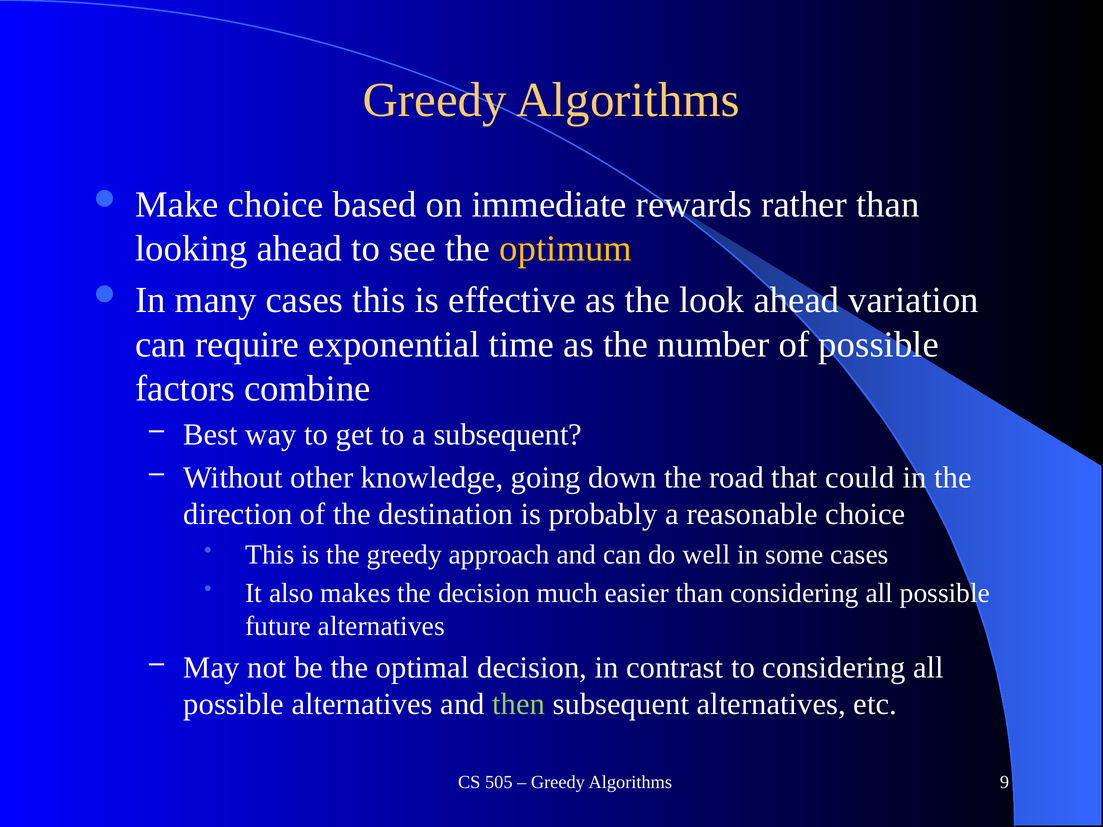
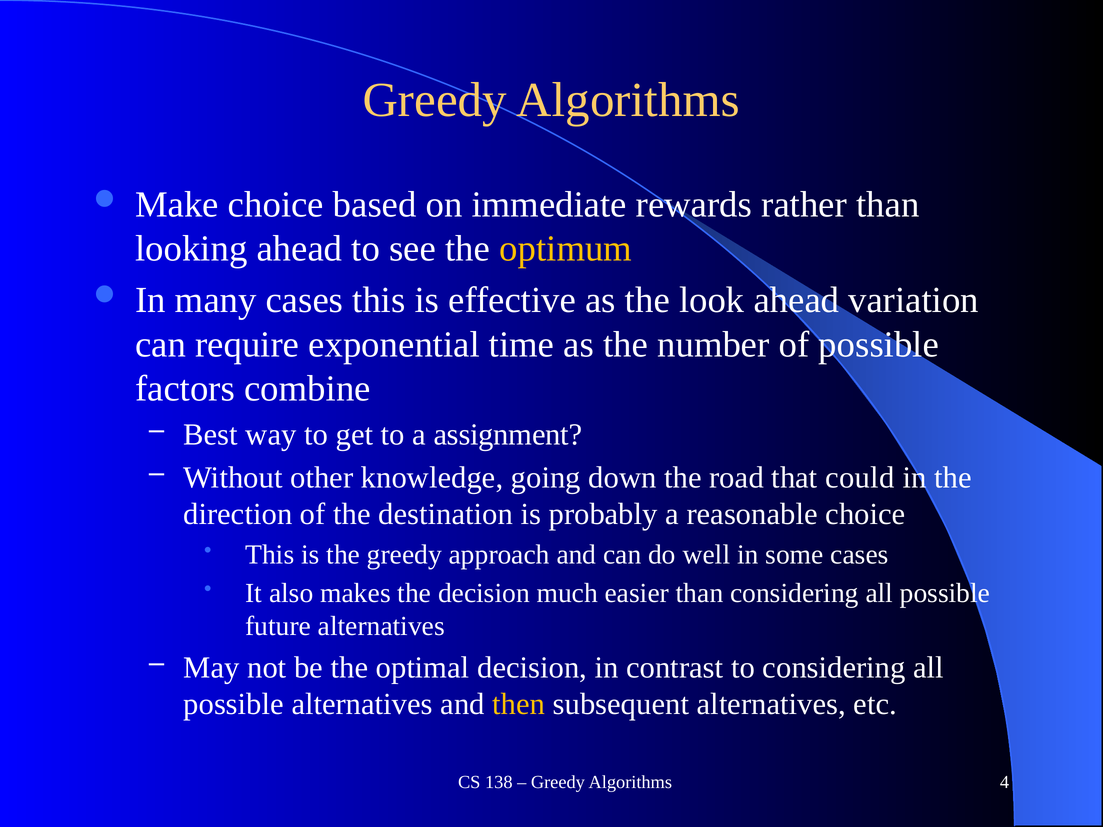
a subsequent: subsequent -> assignment (508, 435)
then colour: light green -> yellow (519, 704)
505: 505 -> 138 (499, 783)
9: 9 -> 4 (1005, 783)
